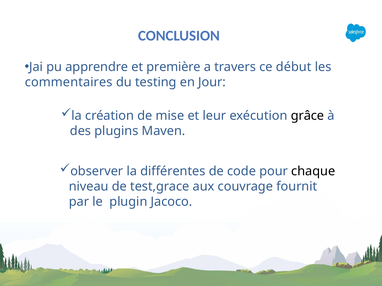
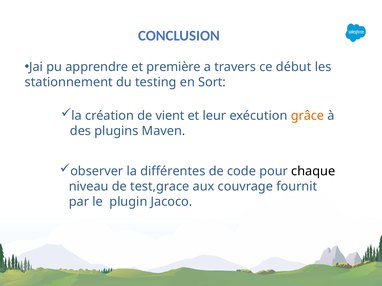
commentaires: commentaires -> stationnement (69, 82)
Jour: Jour -> Sort (212, 82)
mise: mise -> vient (170, 116)
grâce colour: black -> orange (307, 116)
